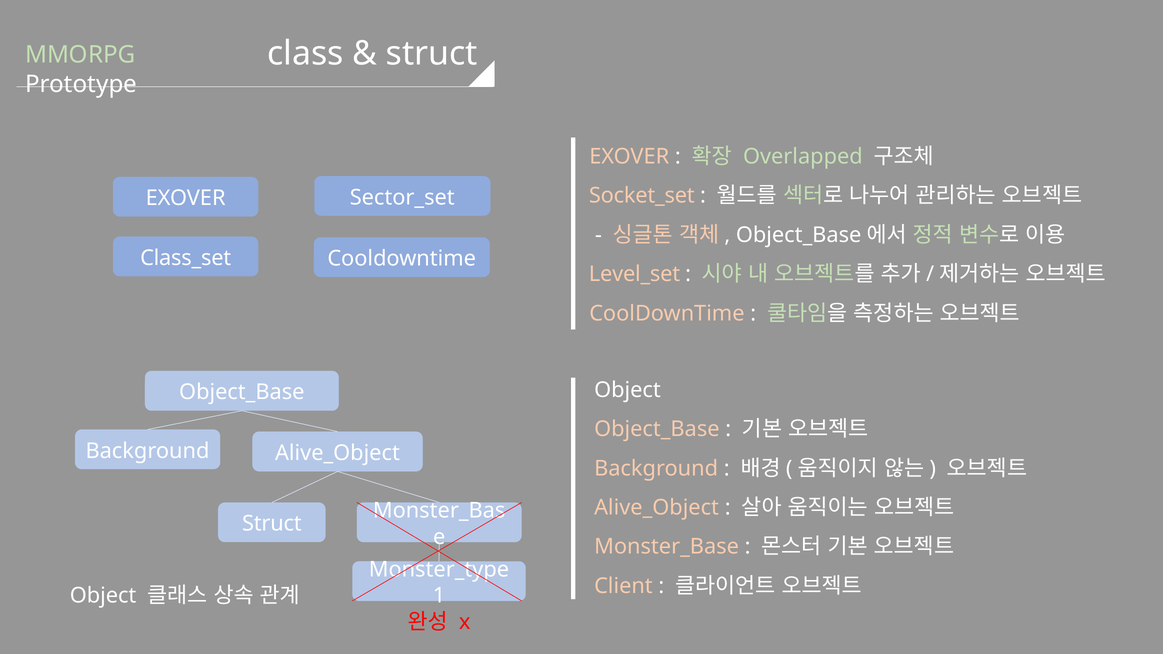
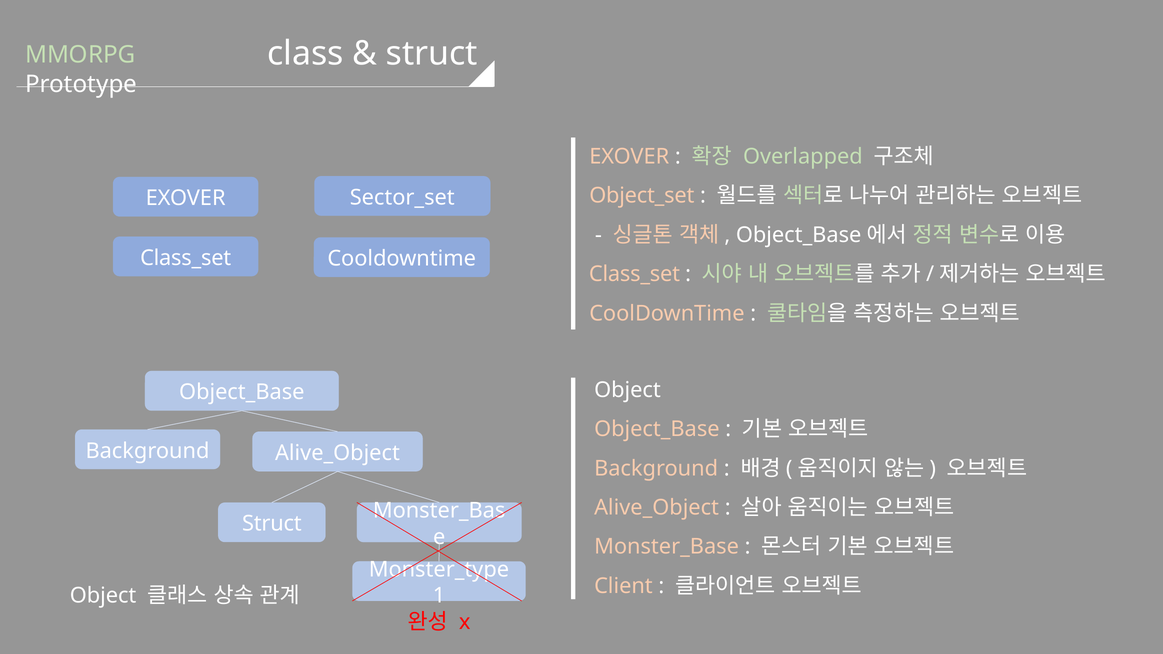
Socket_set: Socket_set -> Object_set (642, 196)
Level_set: Level_set -> Class_set (635, 274)
